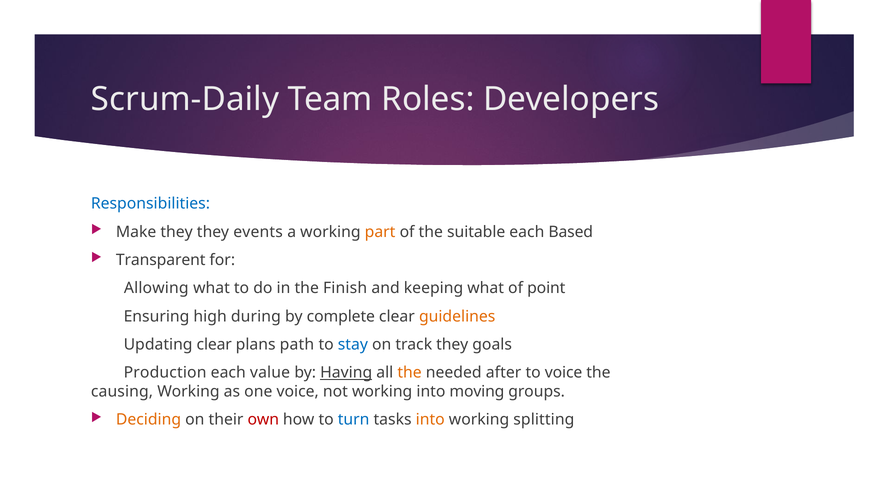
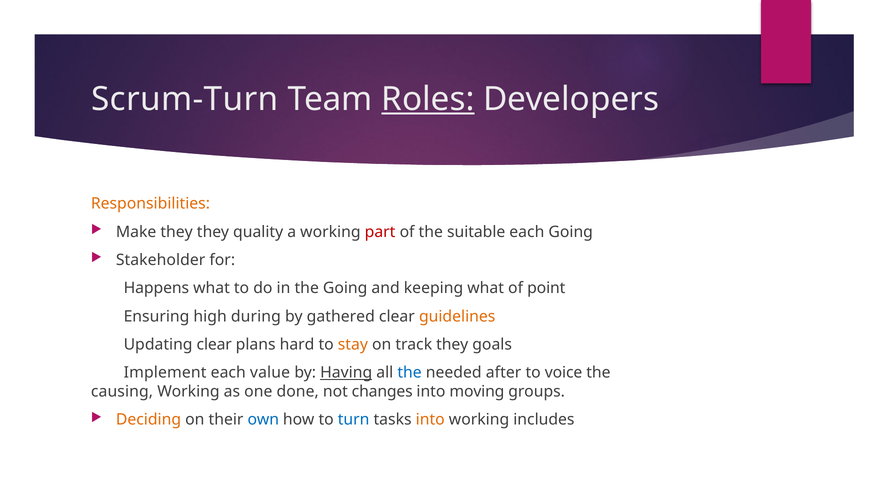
Scrum-Daily: Scrum-Daily -> Scrum-Turn (185, 99)
Roles underline: none -> present (428, 99)
Responsibilities colour: blue -> orange (150, 204)
events: events -> quality (258, 232)
part colour: orange -> red (380, 232)
each Based: Based -> Going (571, 232)
Transparent: Transparent -> Stakeholder (161, 260)
Allowing: Allowing -> Happens (156, 288)
the Finish: Finish -> Going (345, 288)
complete: complete -> gathered (341, 316)
path: path -> hard (297, 345)
stay colour: blue -> orange (353, 345)
Production: Production -> Implement (165, 373)
the colour: orange -> blue (410, 373)
one voice: voice -> done (298, 392)
not working: working -> changes (382, 392)
own colour: red -> blue (263, 420)
splitting: splitting -> includes (544, 420)
